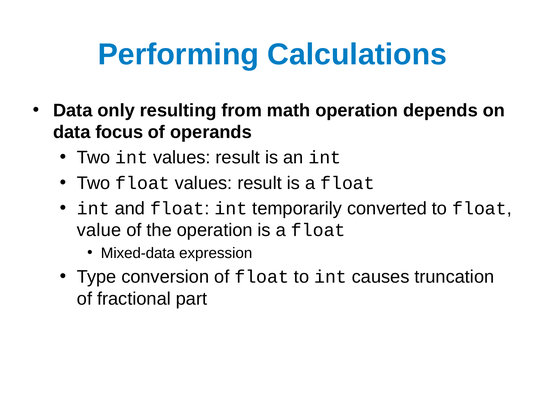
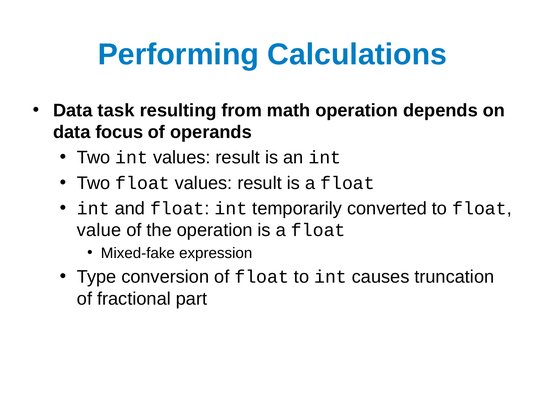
only: only -> task (116, 110)
Mixed-data: Mixed-data -> Mixed-fake (138, 253)
